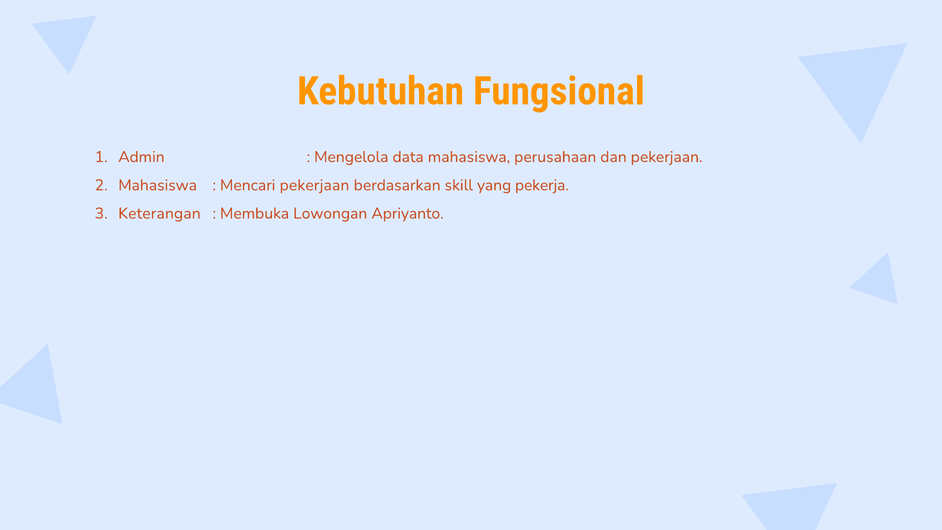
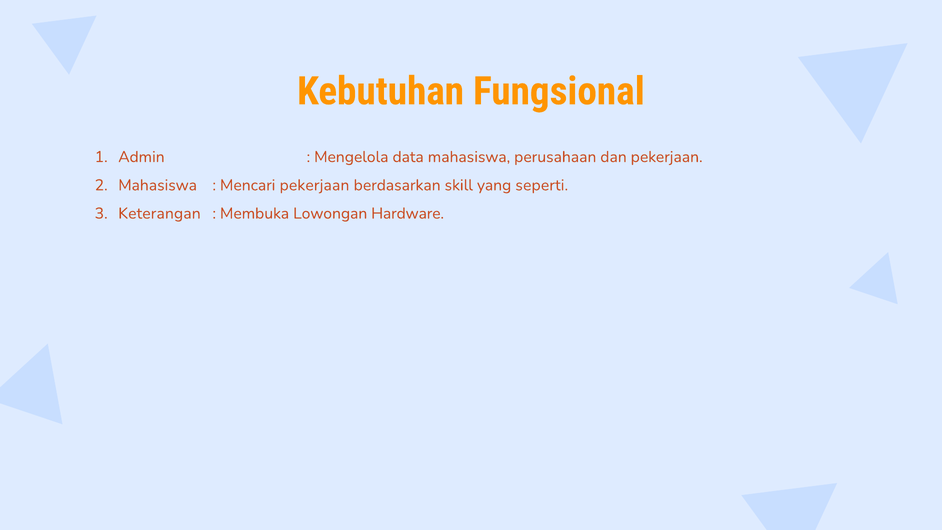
pekerja: pekerja -> seperti (542, 185)
Apriyanto: Apriyanto -> Hardware (408, 213)
